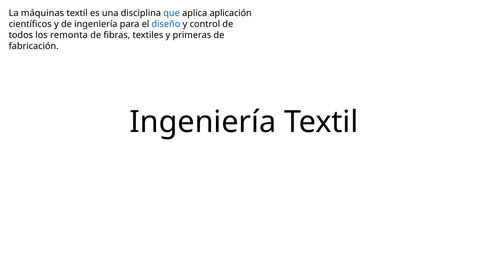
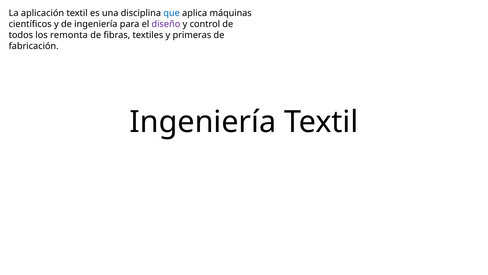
máquinas: máquinas -> aplicación (43, 13)
aplicación: aplicación -> máquinas (231, 13)
diseño colour: blue -> purple (166, 24)
